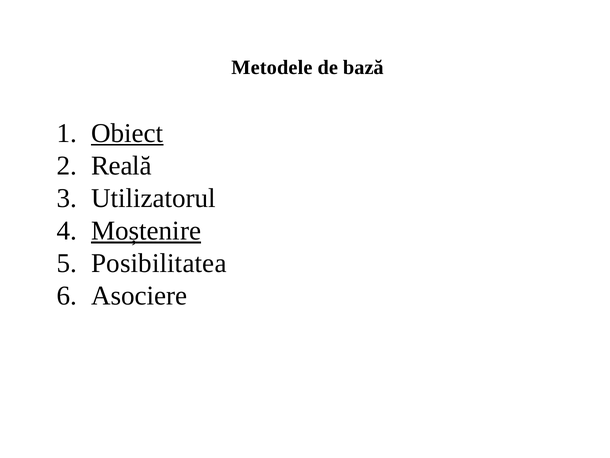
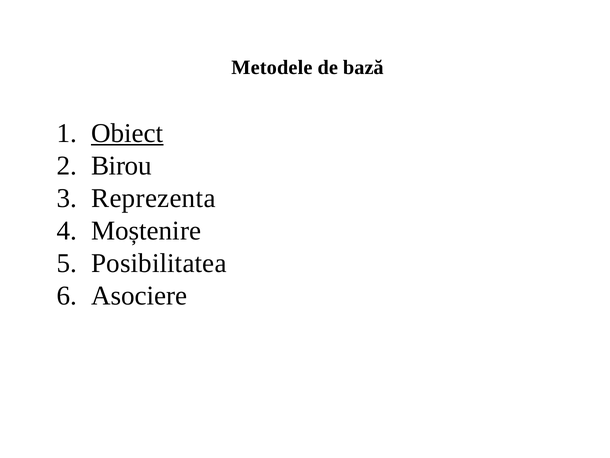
Reală: Reală -> Birou (121, 166)
Utilizatorul: Utilizatorul -> Reprezenta (153, 198)
Moștenire underline: present -> none (146, 231)
